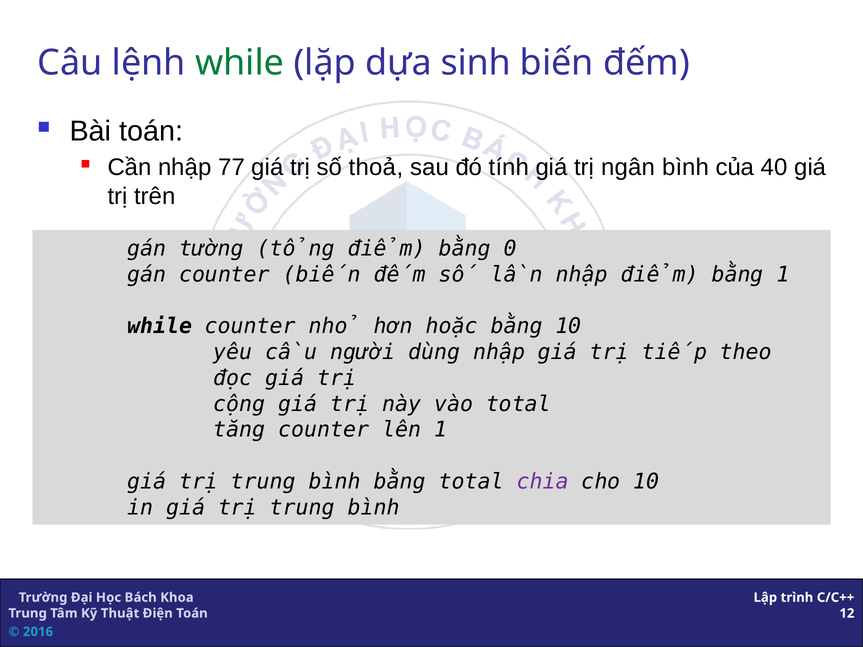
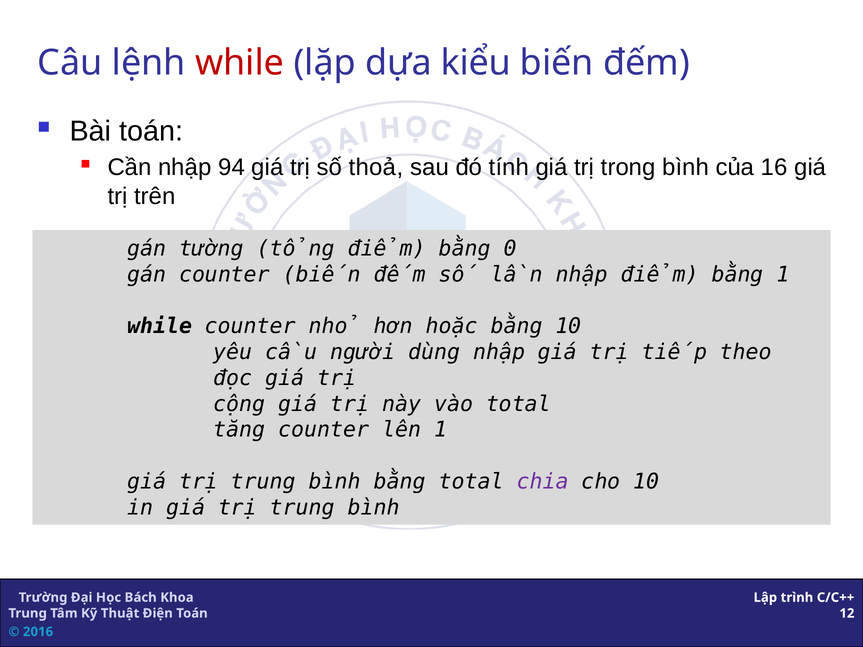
while colour: green -> red (240, 63)
sinh: sinh -> kiểu (476, 63)
77: 77 -> 94 (232, 168)
ngân: ngân -> trong (628, 168)
40: 40 -> 16 (774, 168)
